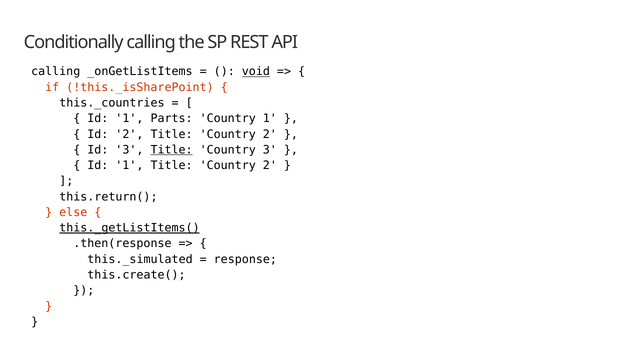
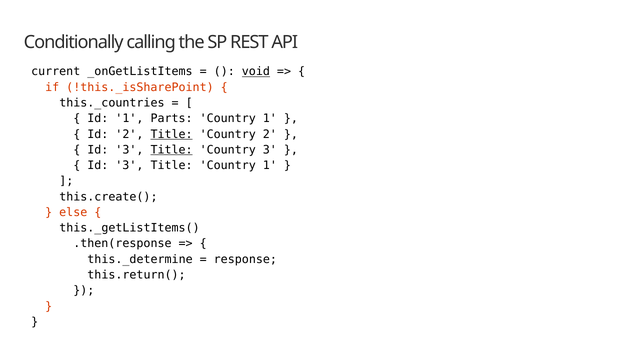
calling: calling -> current (56, 72)
Title underline: none -> present (172, 134)
1: 1 -> 3 (129, 166)
2: 2 -> 1 (270, 166)
this.return(: this.return( -> this.create( (108, 197)
this._getListItems( underline: present -> none (129, 228)
this._simulated: this._simulated -> this._determine (140, 259)
this.create(: this.create( -> this.return( (136, 275)
